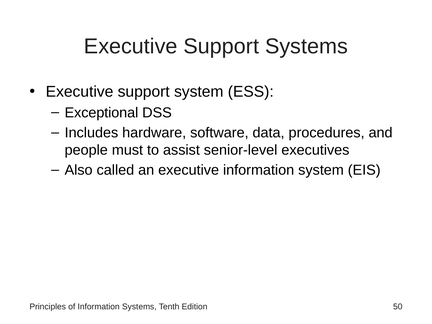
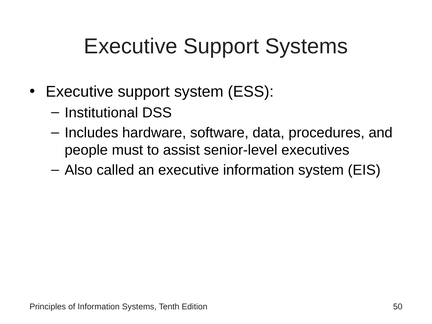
Exceptional: Exceptional -> Institutional (101, 113)
